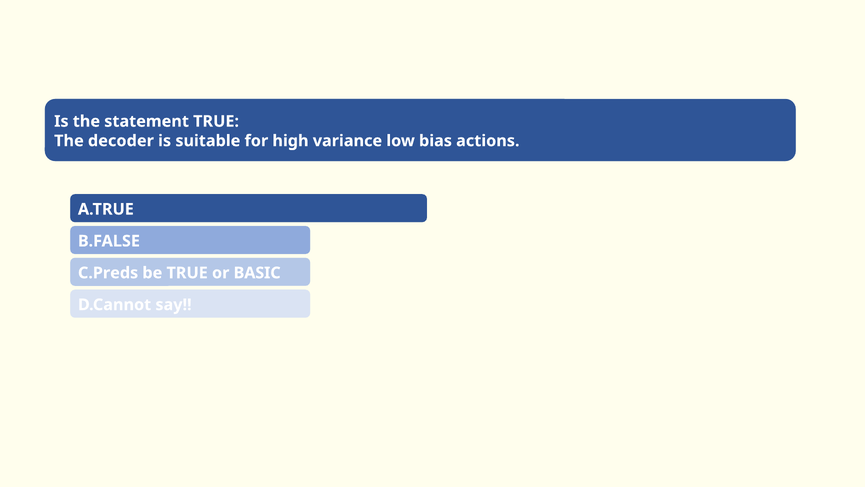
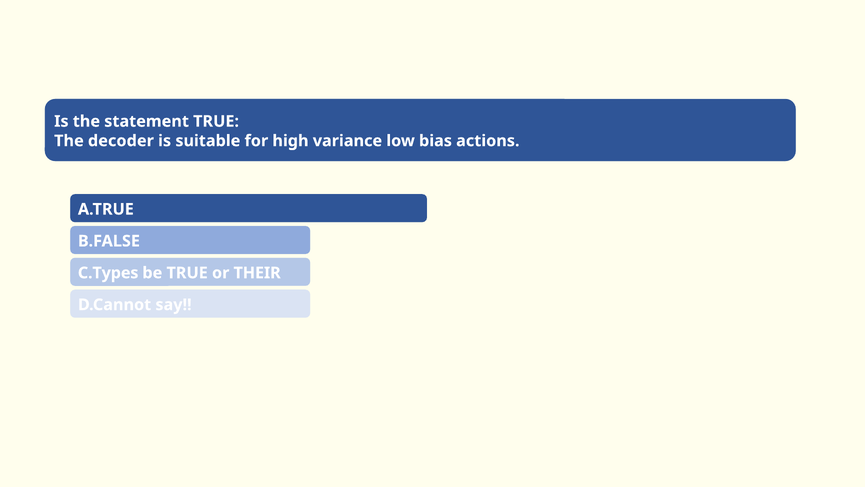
C.Preds: C.Preds -> C.Types (108, 273)
BASIC: BASIC -> THEIR (257, 273)
